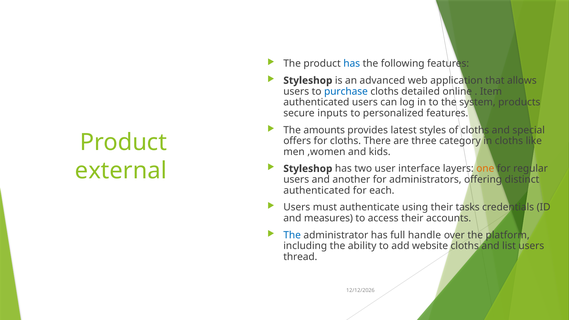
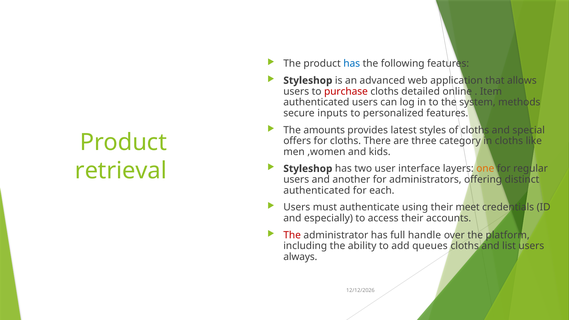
purchase colour: blue -> red (346, 91)
products: products -> methods (519, 102)
external: external -> retrieval (121, 171)
tasks: tasks -> meet (468, 207)
measures: measures -> especially (328, 218)
The colour: blue -> red (292, 235)
website: website -> queues (430, 246)
thread: thread -> always (300, 257)
